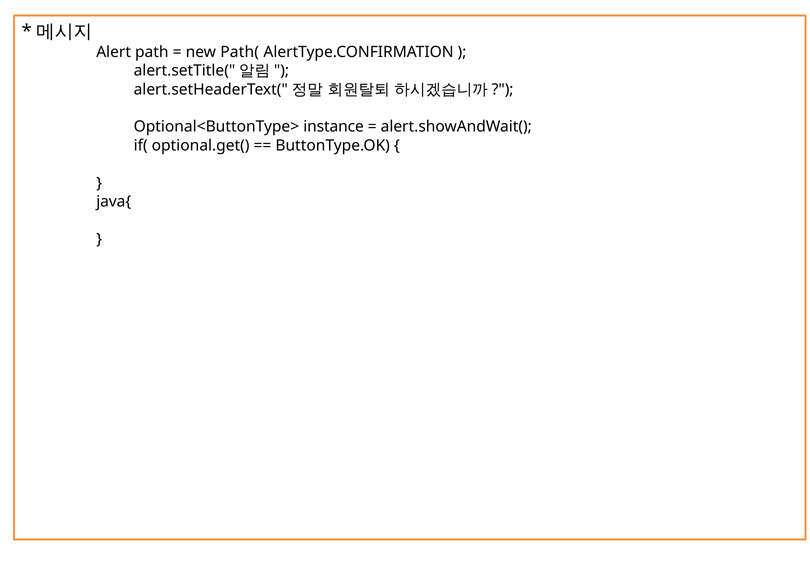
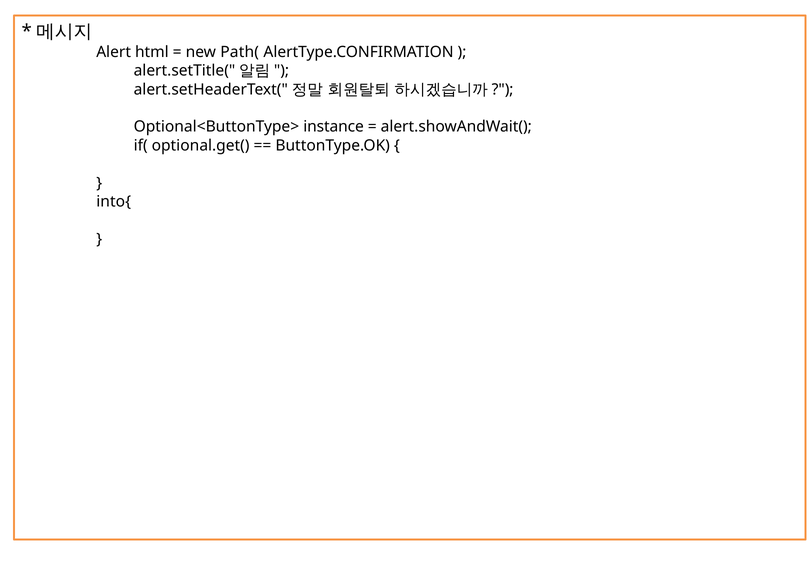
path: path -> html (152, 52)
java{: java{ -> into{ (114, 201)
